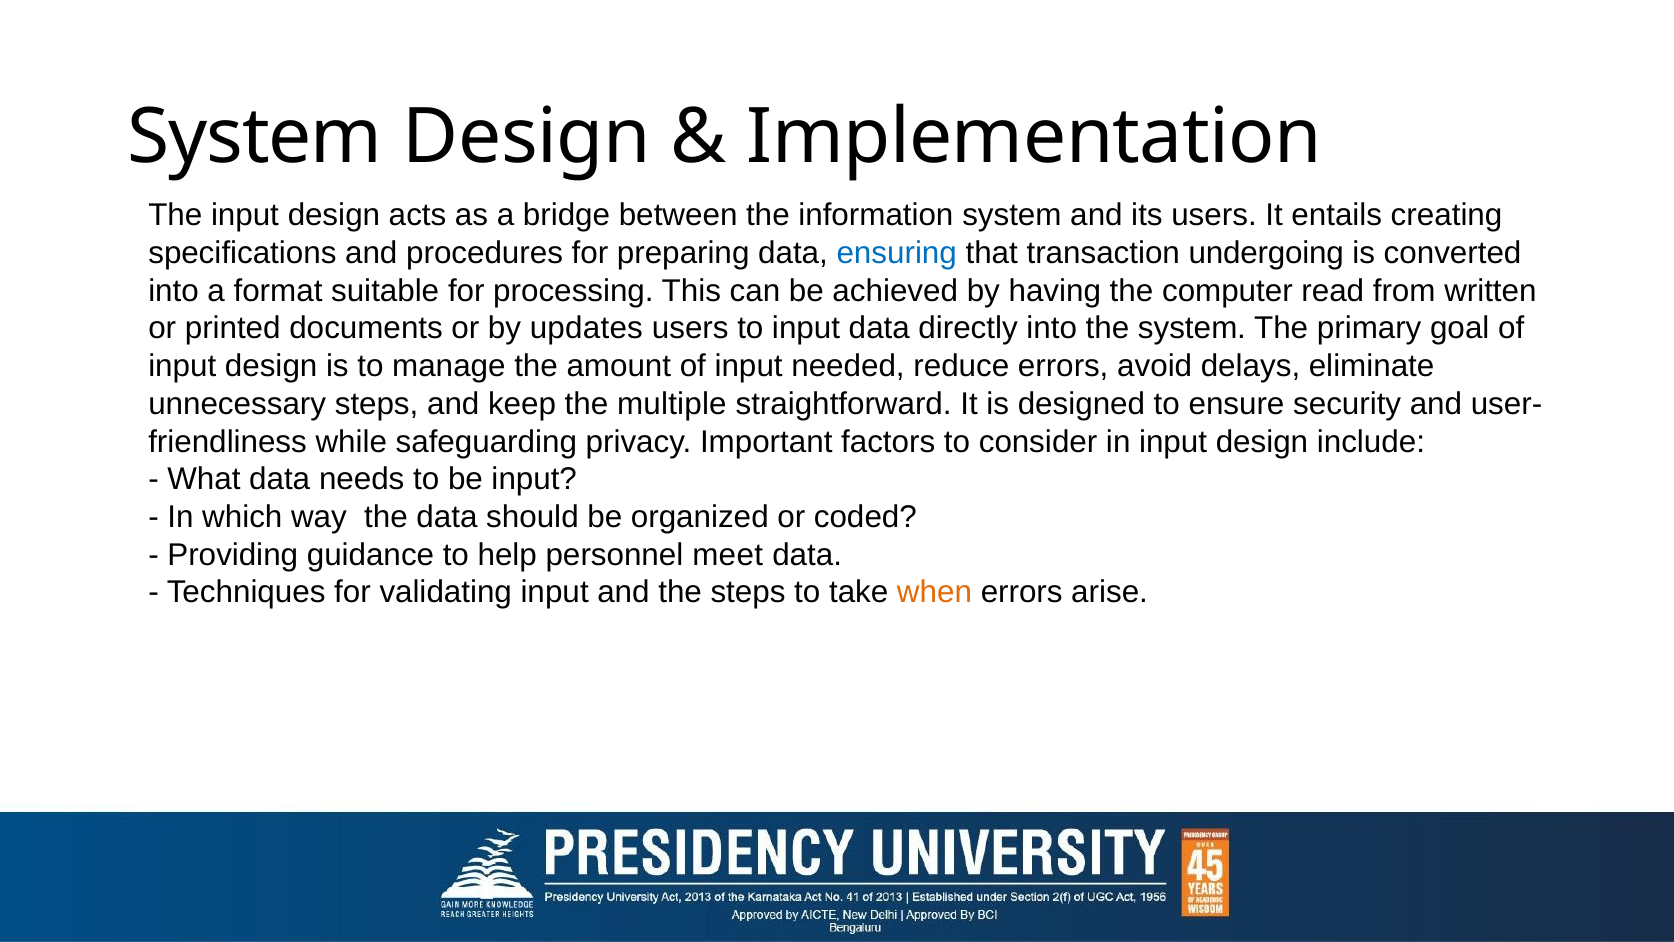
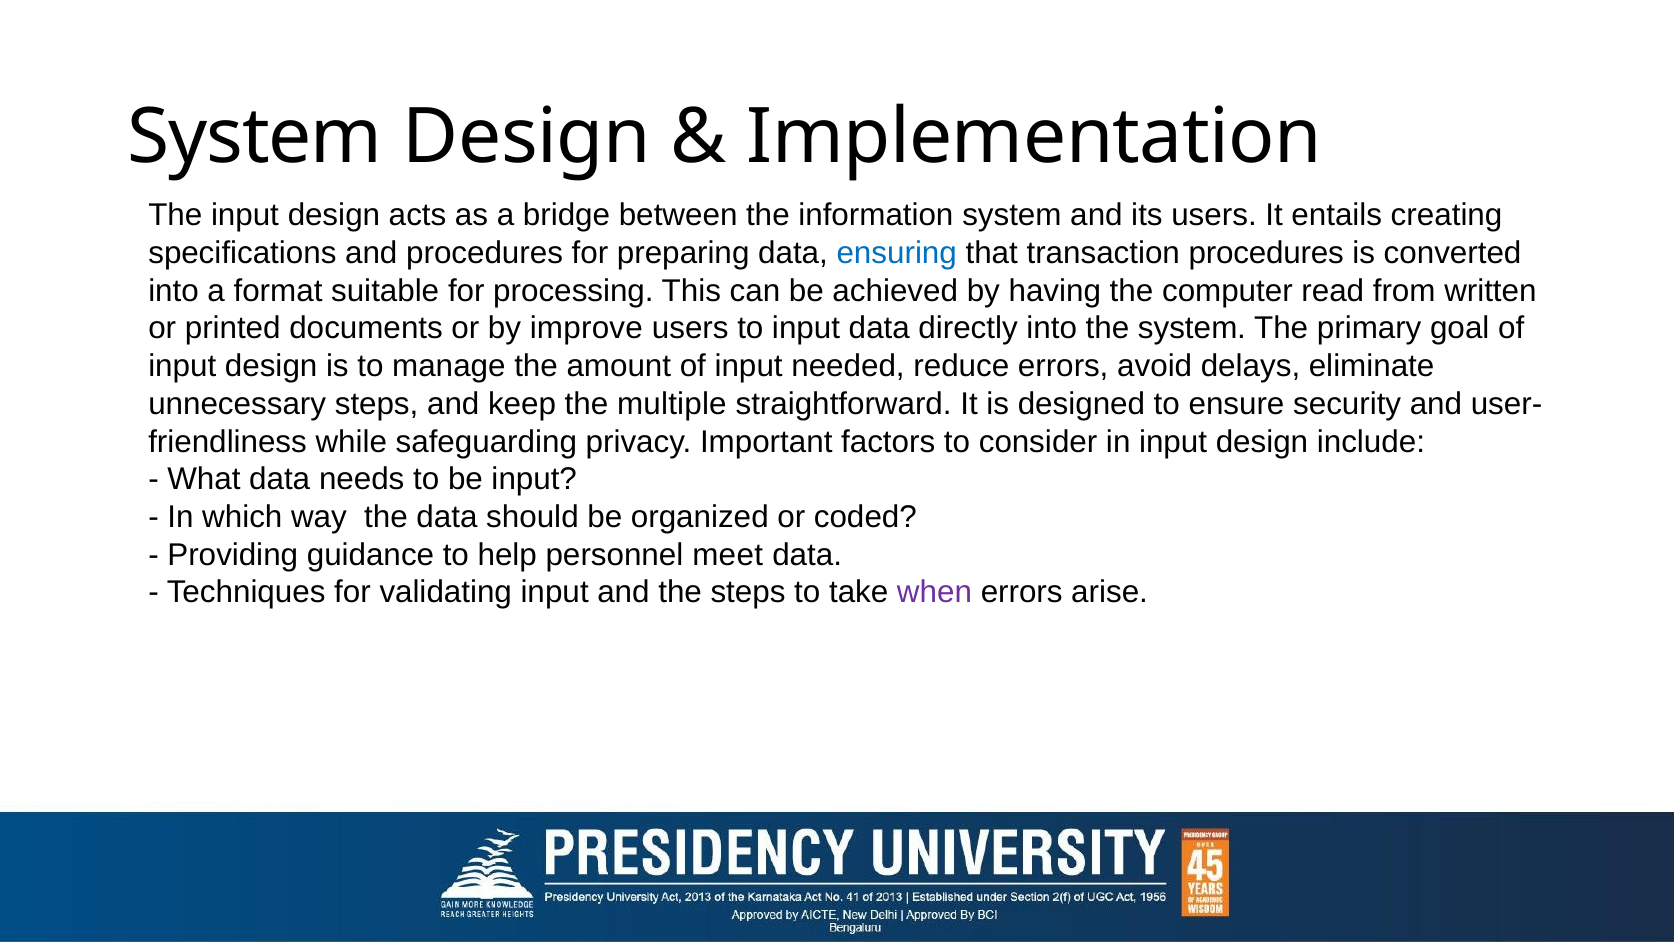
transaction undergoing: undergoing -> procedures (1266, 253)
updates: updates -> improve (586, 328)
when colour: orange -> purple (935, 592)
